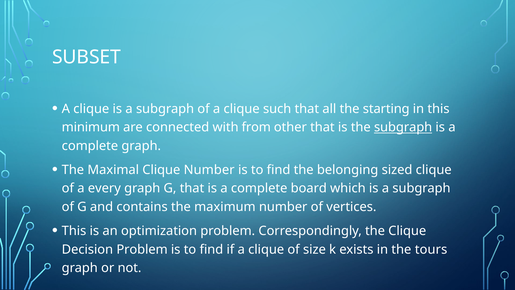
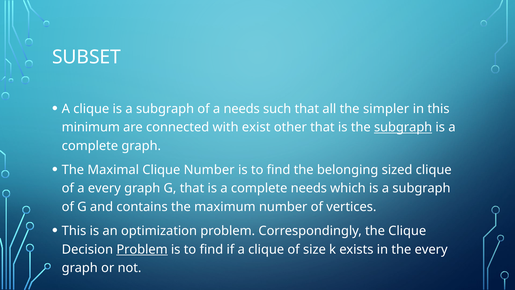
of a clique: clique -> needs (242, 109)
starting: starting -> simpler (386, 109)
from: from -> exist (256, 127)
complete board: board -> needs (309, 188)
Problem underline: none -> present (142, 249)
the tours: tours -> every (431, 249)
